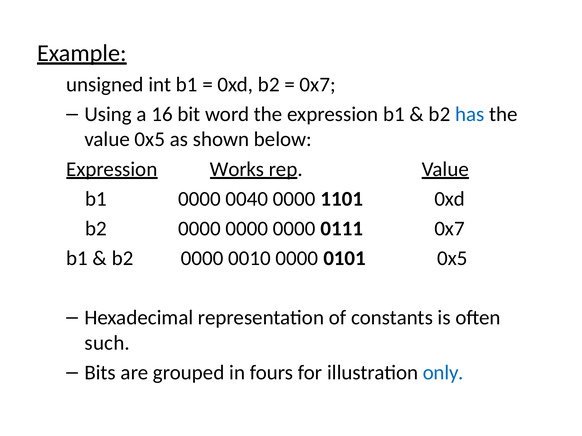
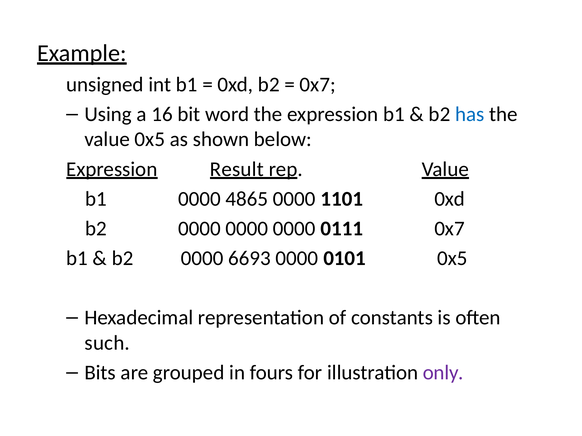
Works: Works -> Result (237, 169)
0040: 0040 -> 4865 (247, 199)
0010: 0010 -> 6693 (250, 259)
only colour: blue -> purple (443, 373)
